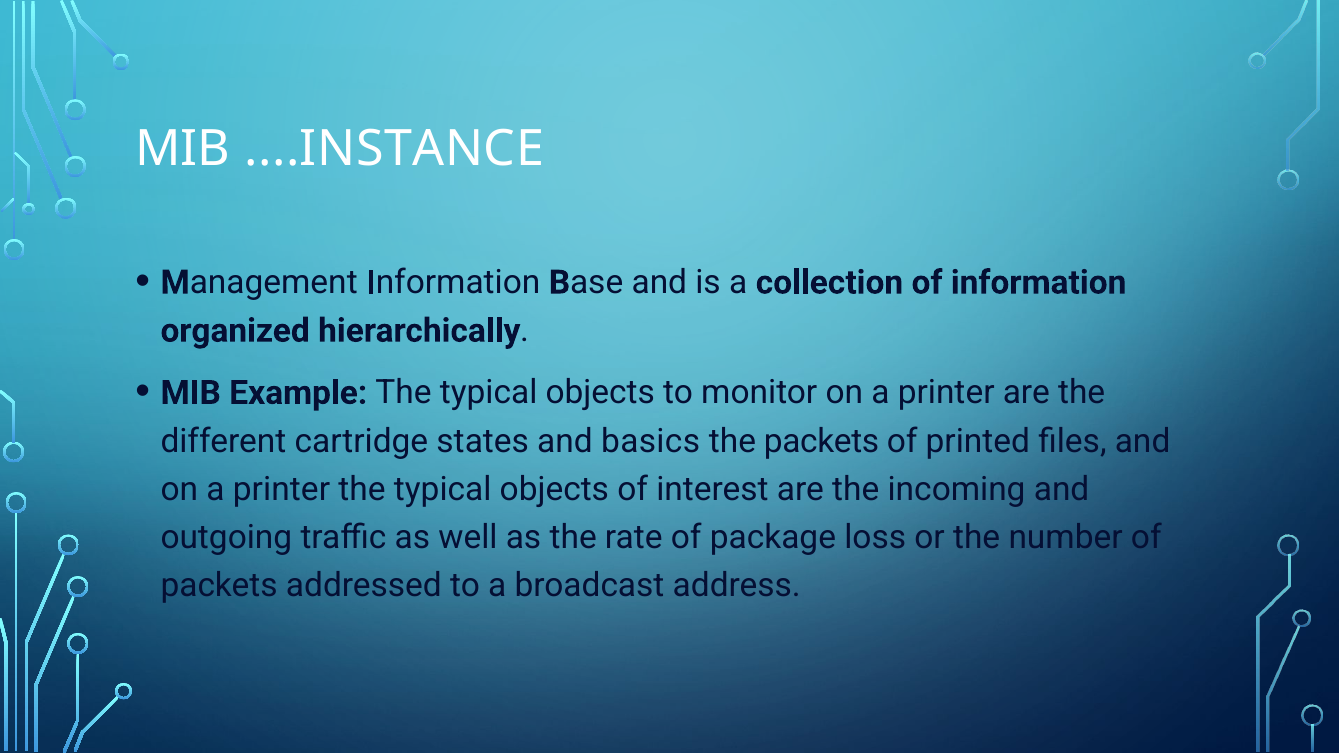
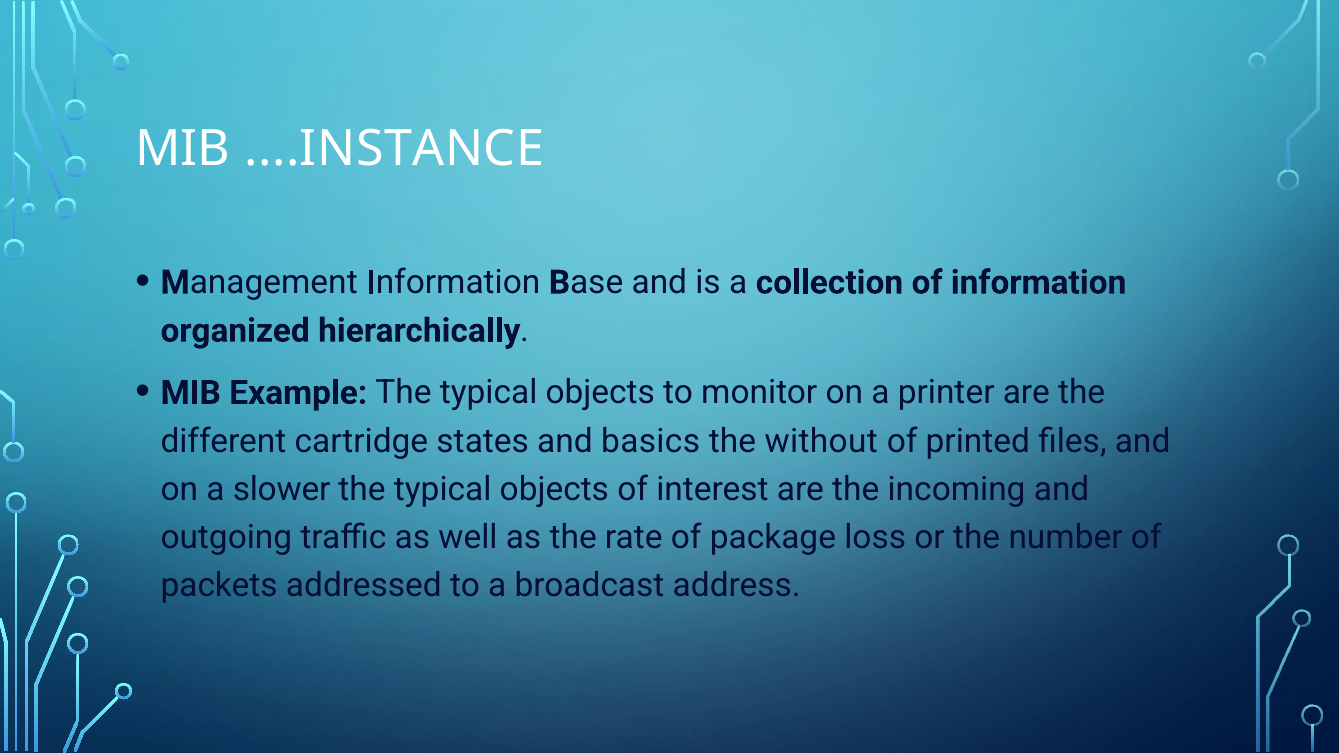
the packets: packets -> without (821, 441)
printer: printer -> slower (282, 489)
